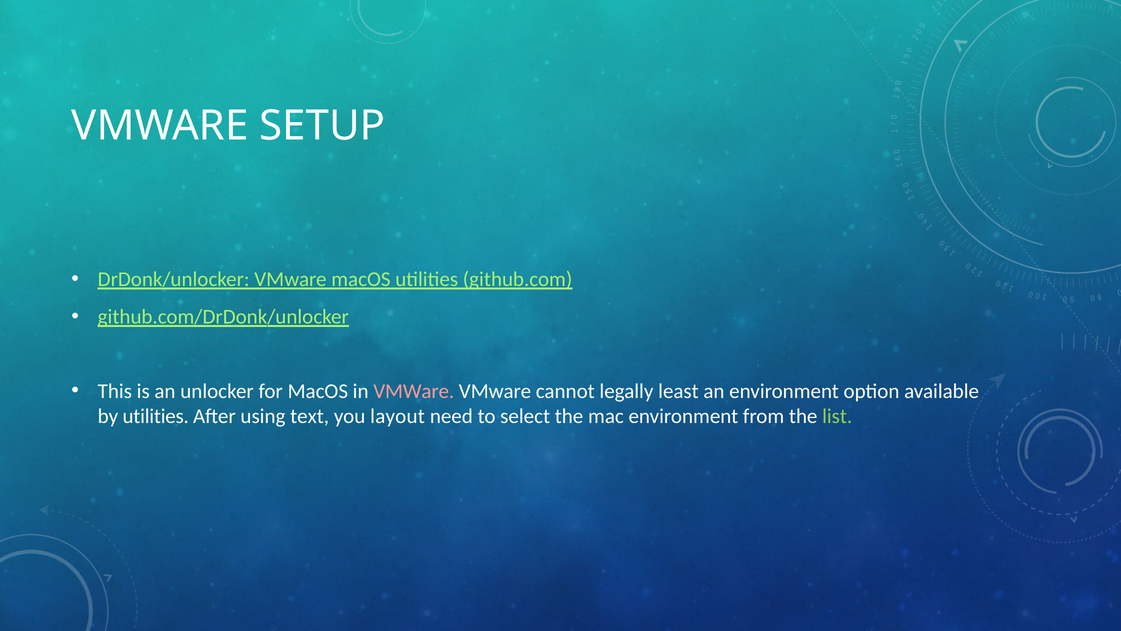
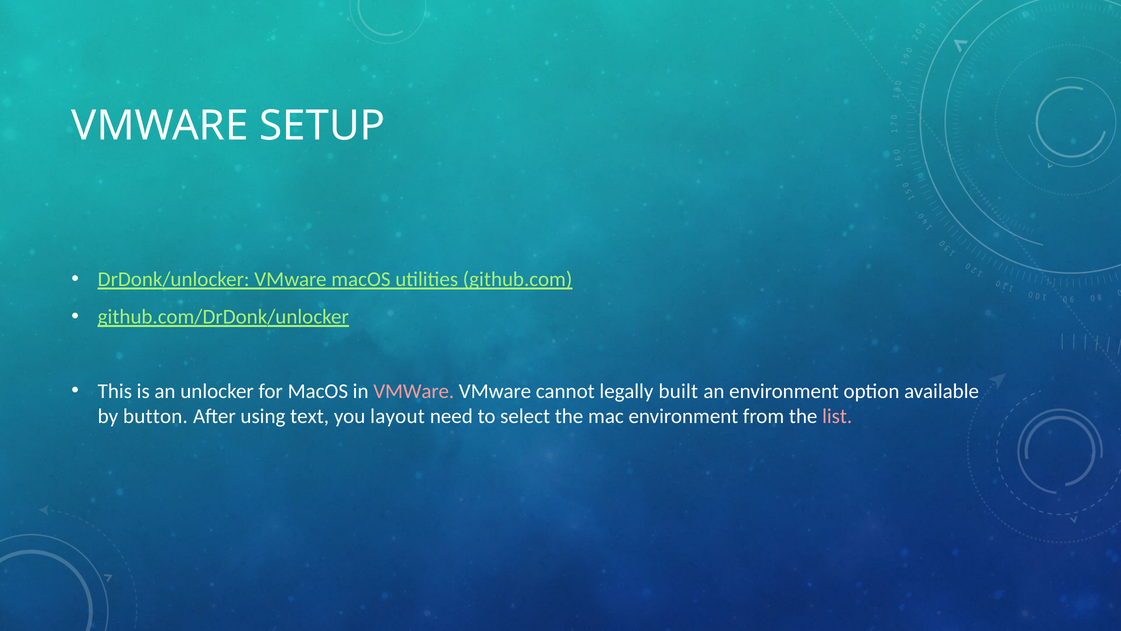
least: least -> built (678, 391)
by utilities: utilities -> button (156, 416)
list colour: light green -> pink (837, 416)
